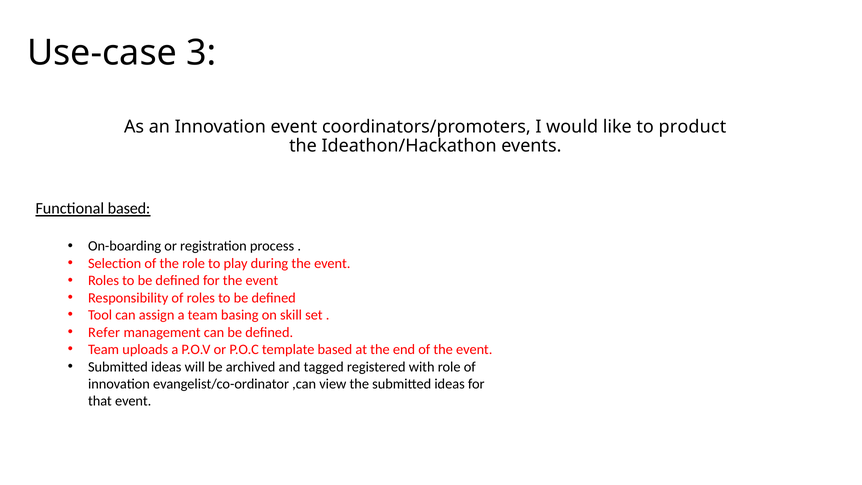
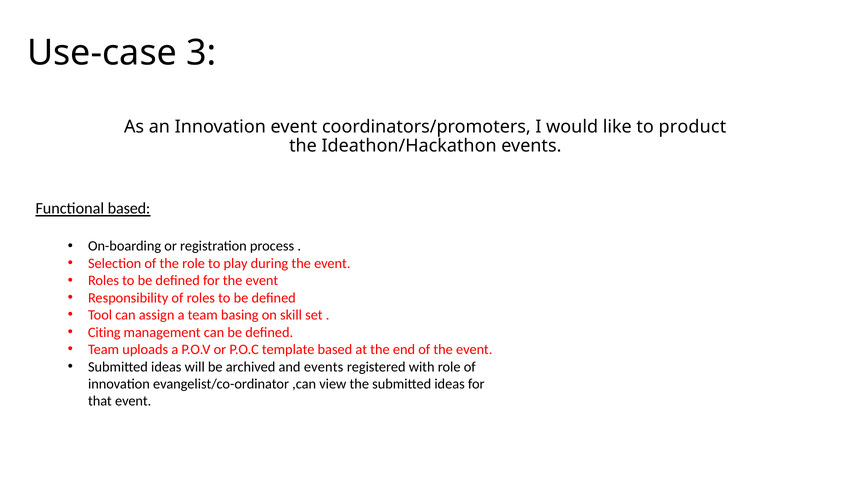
Refer: Refer -> Citing (104, 332)
and tagged: tagged -> events (324, 367)
